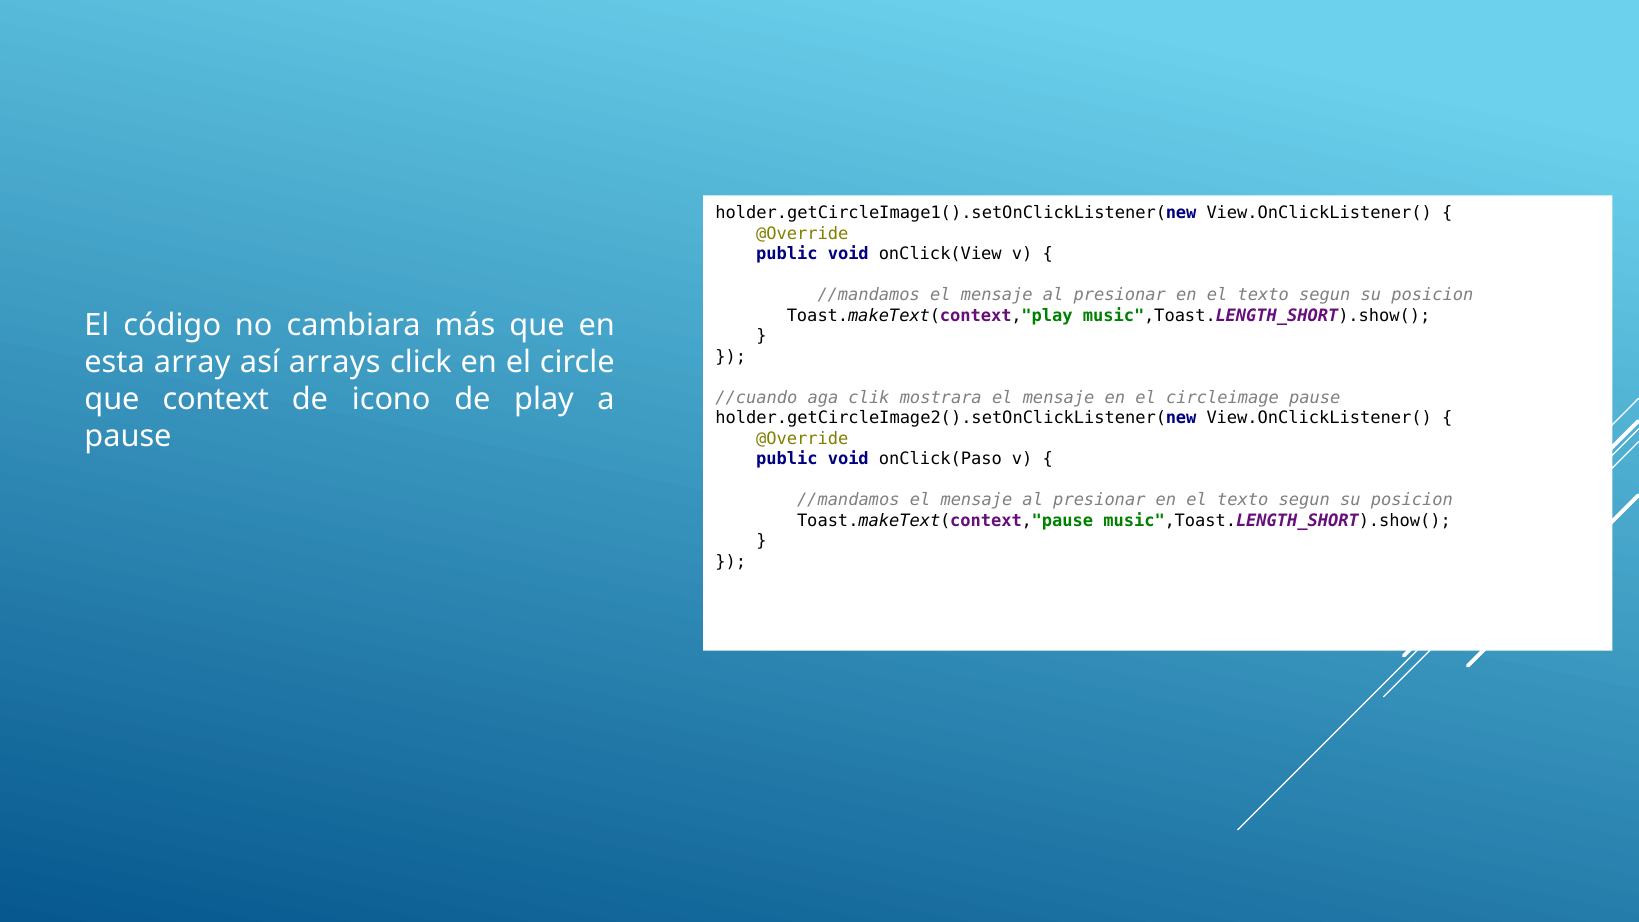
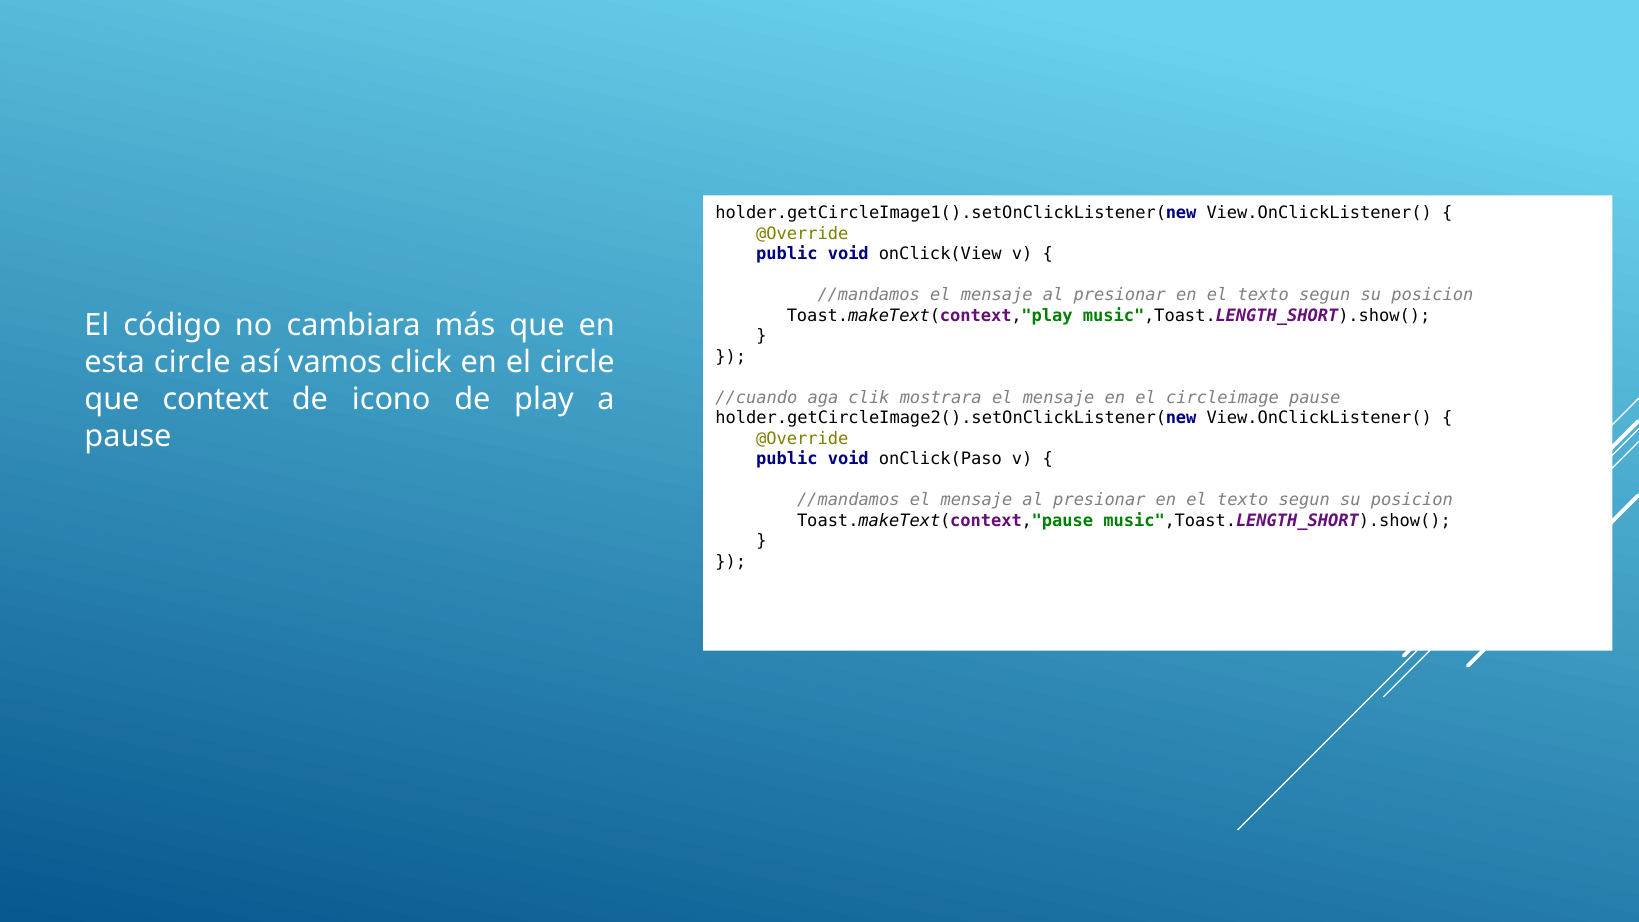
esta array: array -> circle (192, 362)
arrays: arrays -> vamos (335, 362)
